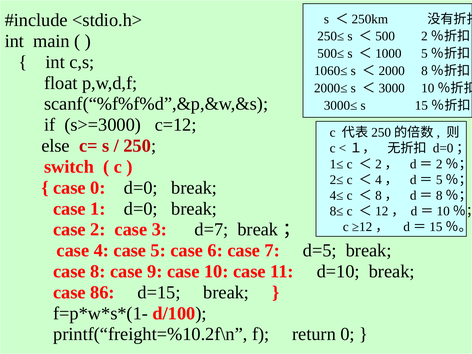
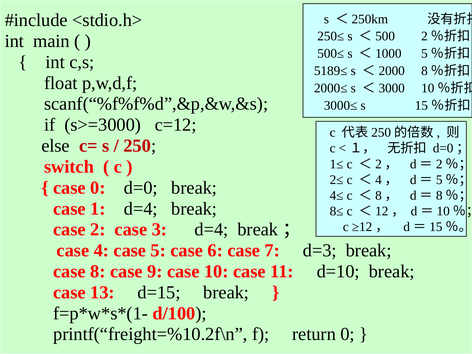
1060≤: 1060≤ -> 5189≤ (331, 71)
1 d=0: d=0 -> d=4 (141, 209)
3 d=7: d=7 -> d=4 (211, 230)
d=5: d=5 -> d=3 (320, 250)
86: 86 -> 13 (103, 292)
